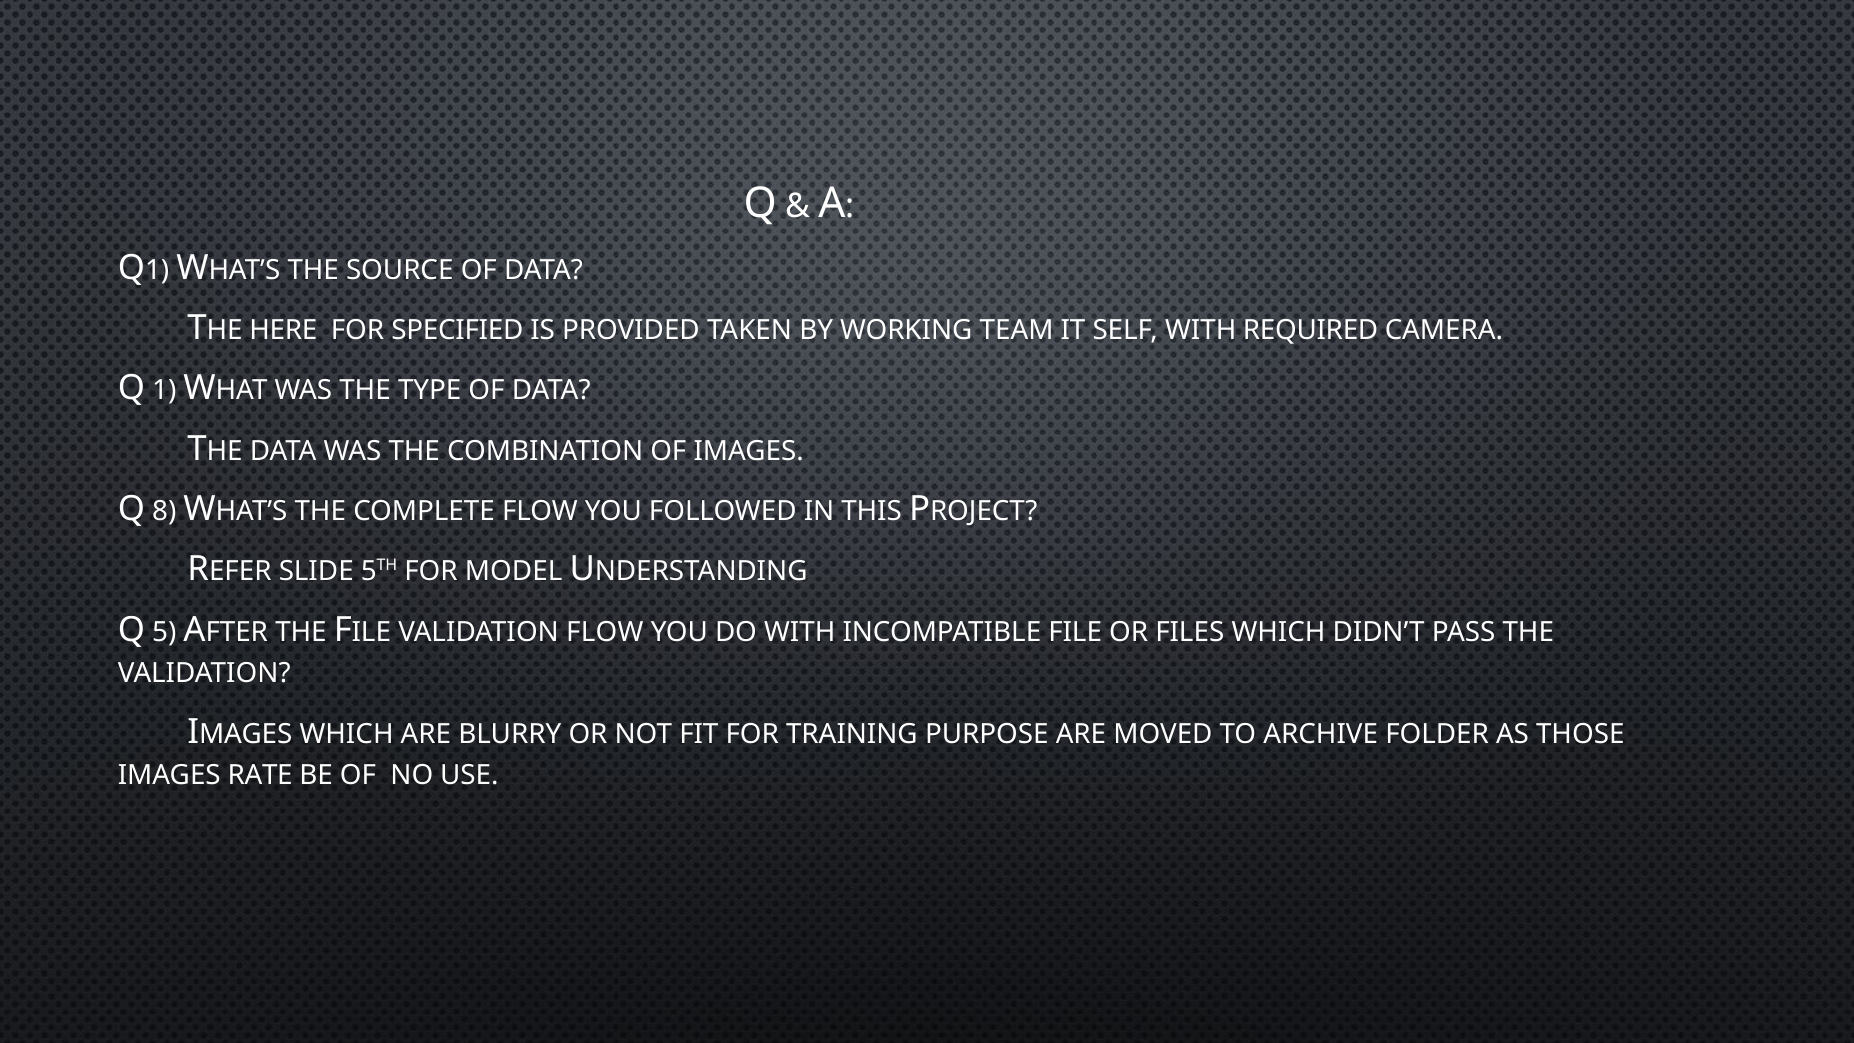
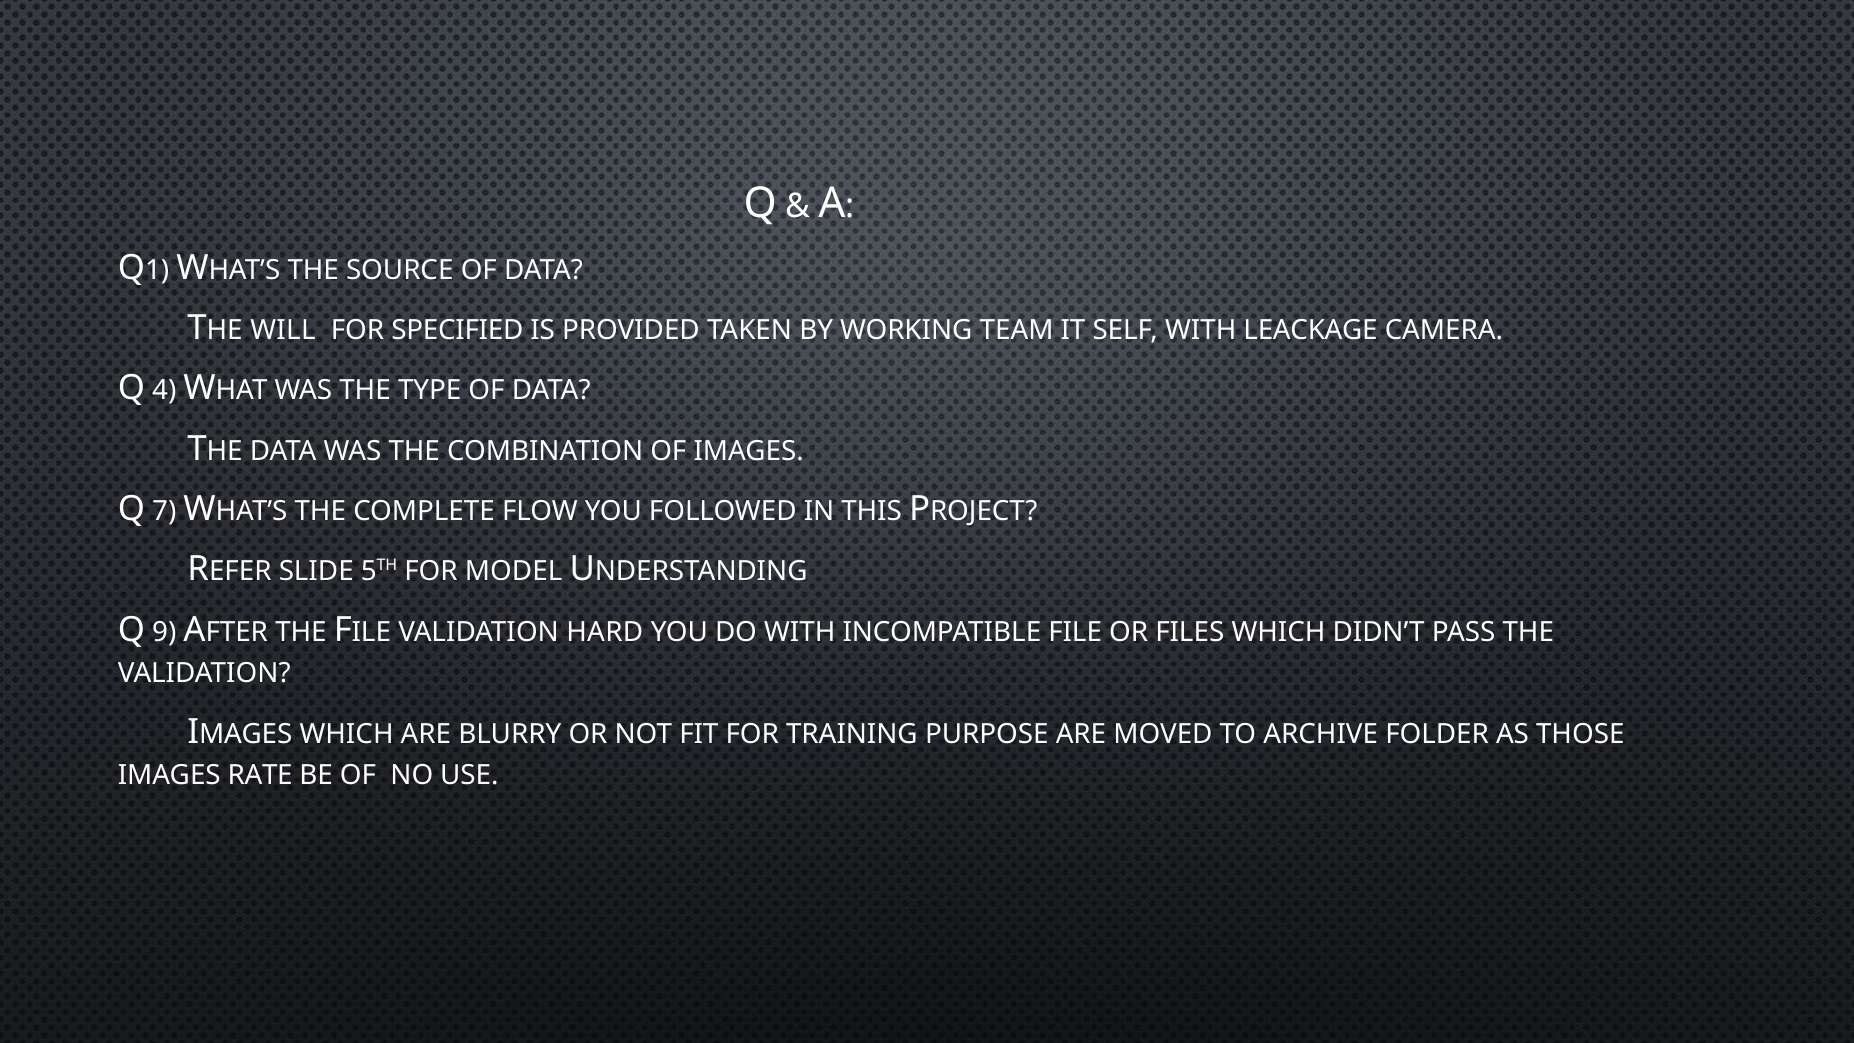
HERE: HERE -> WILL (283, 330)
REQUIRED: REQUIRED -> LEACKAGE (1311, 330)
1: 1 -> 4 (164, 391)
8: 8 -> 7 (164, 511)
5: 5 -> 9 (164, 632)
VALIDATION FLOW: FLOW -> HARD (605, 632)
